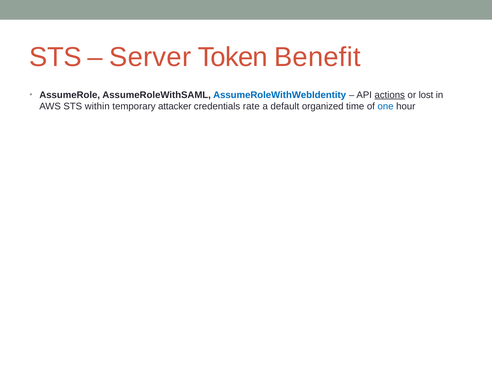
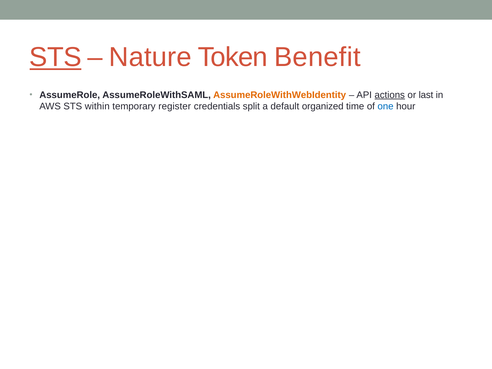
STS underline: none -> present (55, 57)
Server: Server -> Nature (150, 57)
AssumeRoleWithWebIdentity colour: blue -> orange (280, 95)
lost: lost -> last (426, 95)
attacker: attacker -> register (175, 106)
rate: rate -> split (251, 106)
